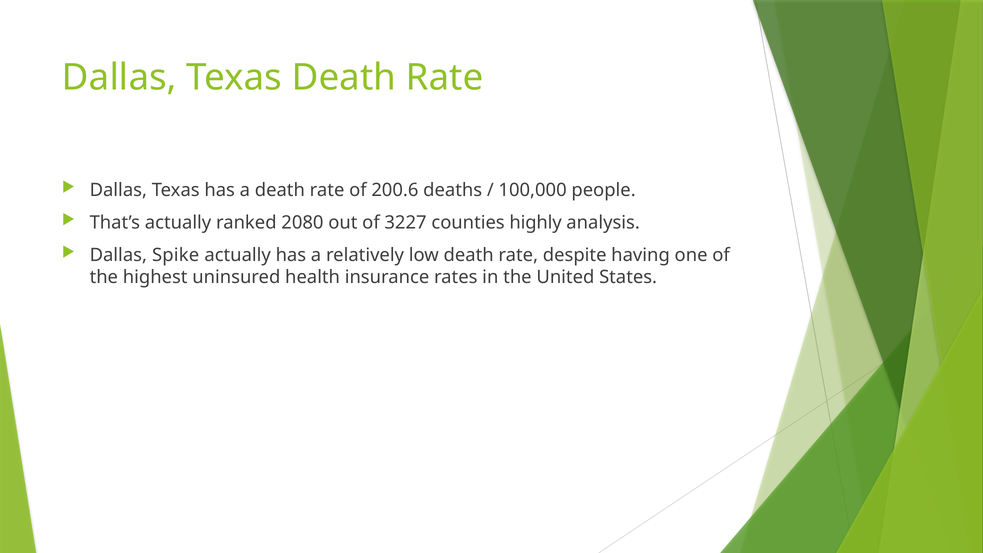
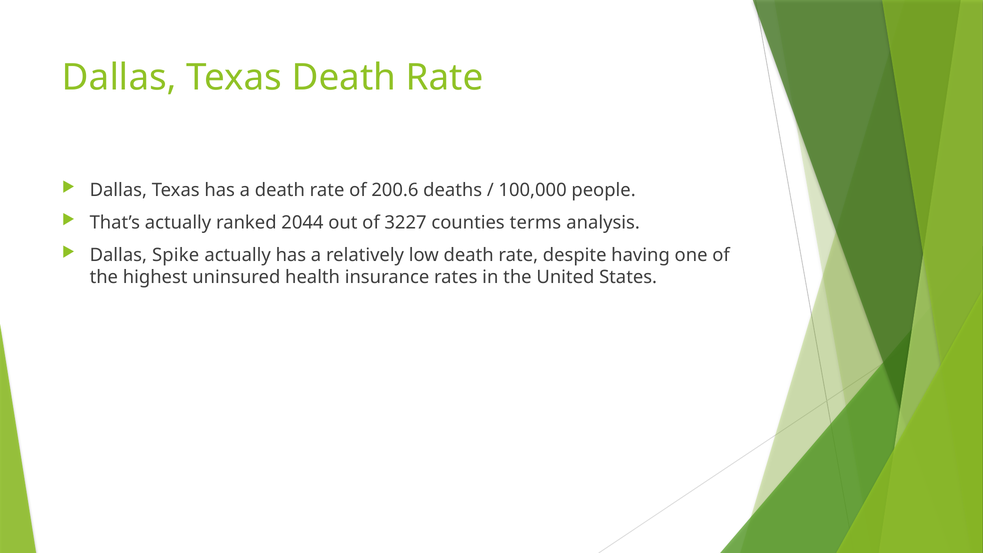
2080: 2080 -> 2044 (302, 223)
highly: highly -> terms (535, 223)
